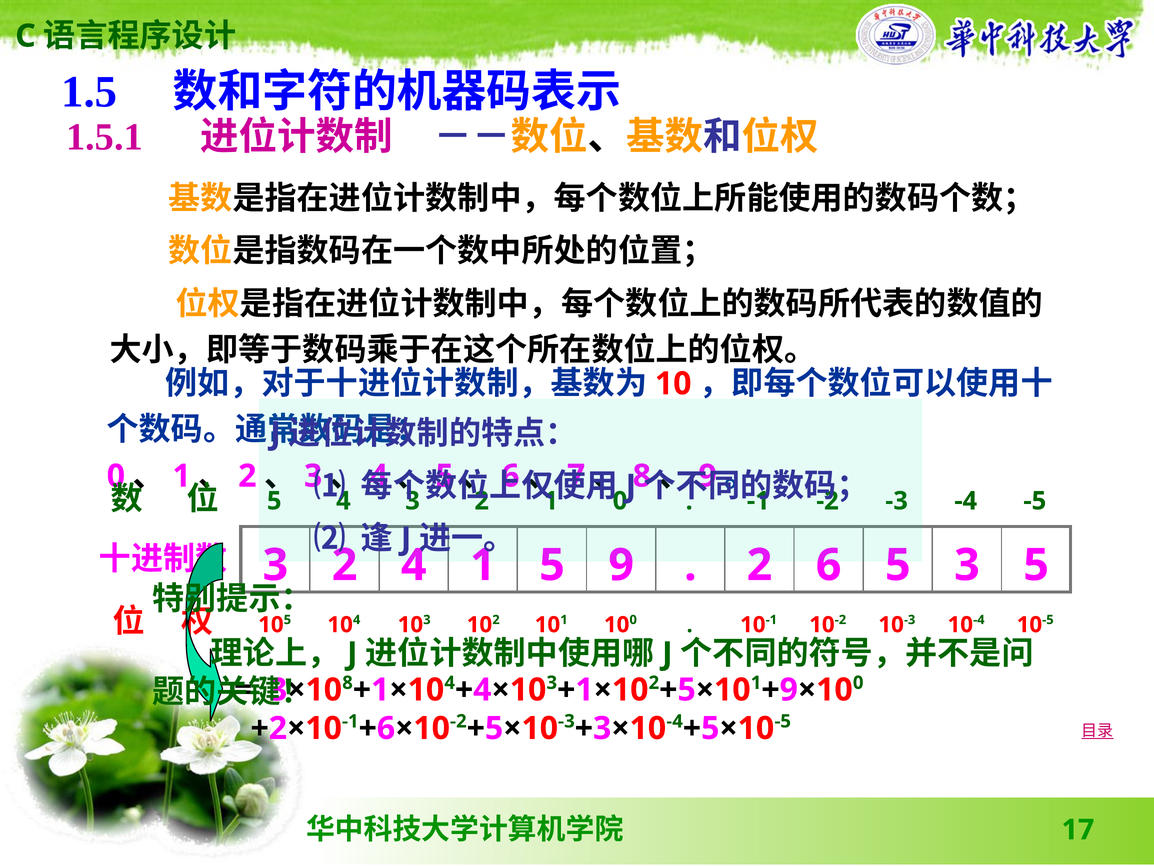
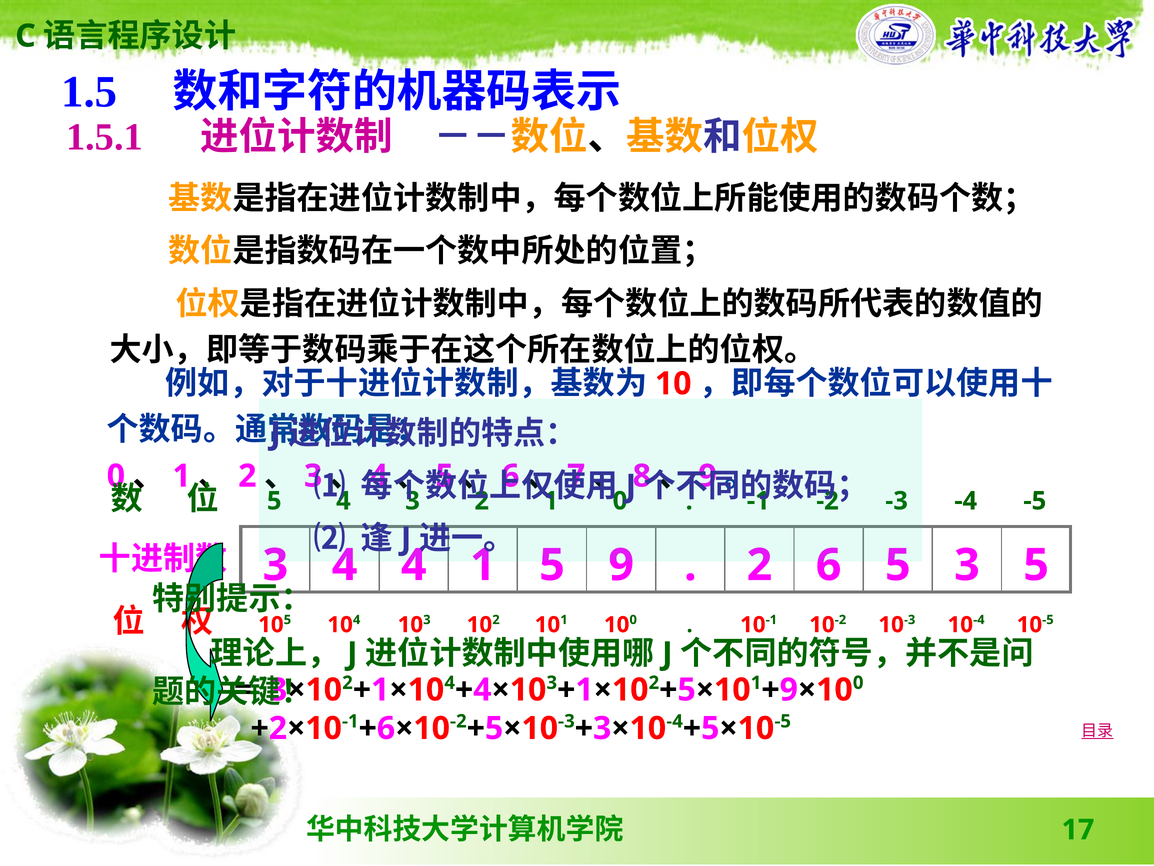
2: 2 -> 4 (345, 565)
8: 8 -> 2 (348, 682)
